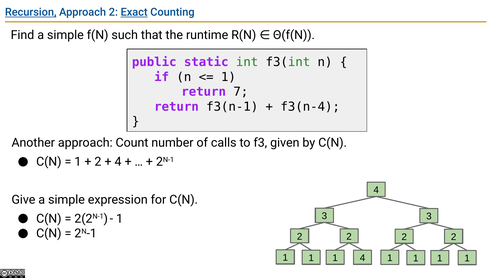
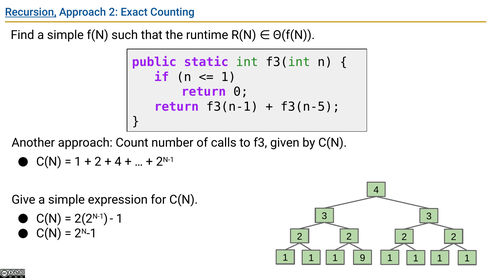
Exact underline: present -> none (134, 12)
7: 7 -> 0 (241, 92)
f3(n-4: f3(n-4 -> f3(n-5 (310, 107)
4: 4 -> 9 (363, 258)
